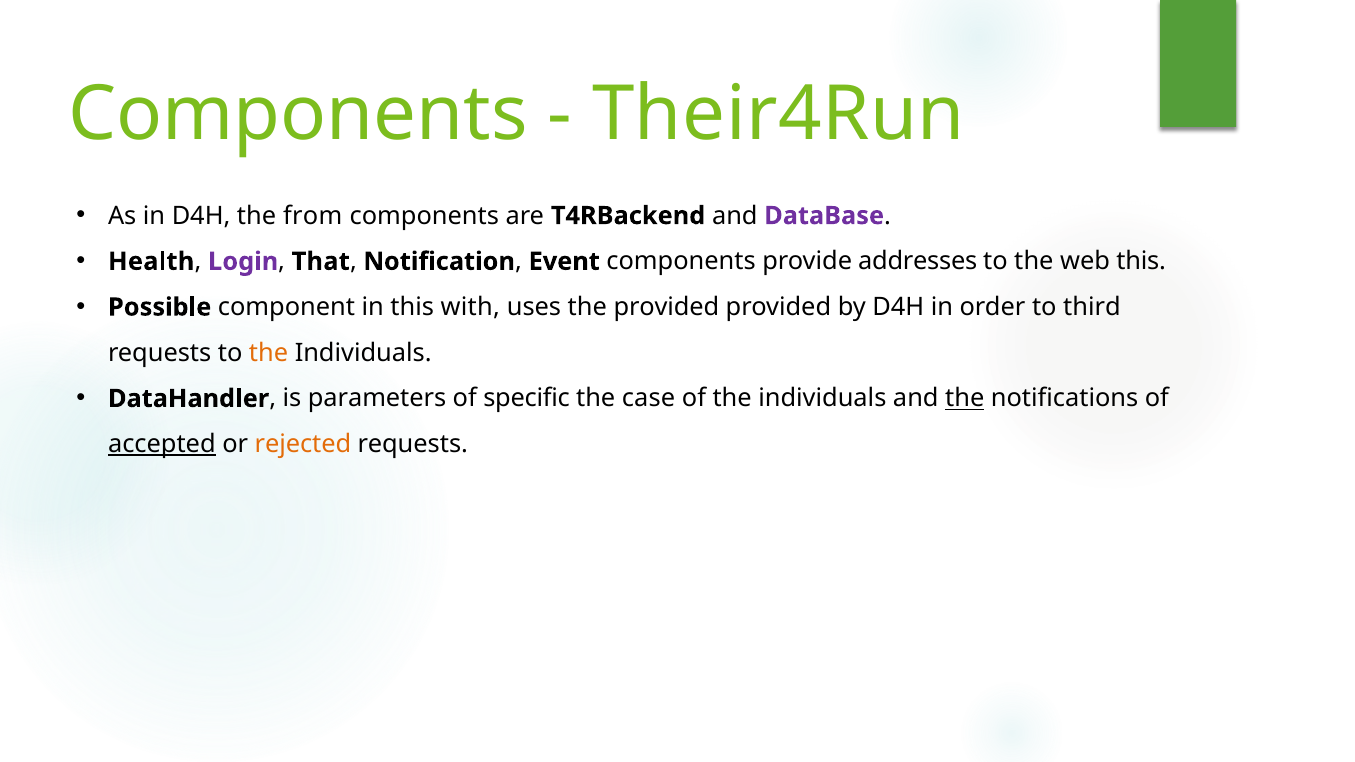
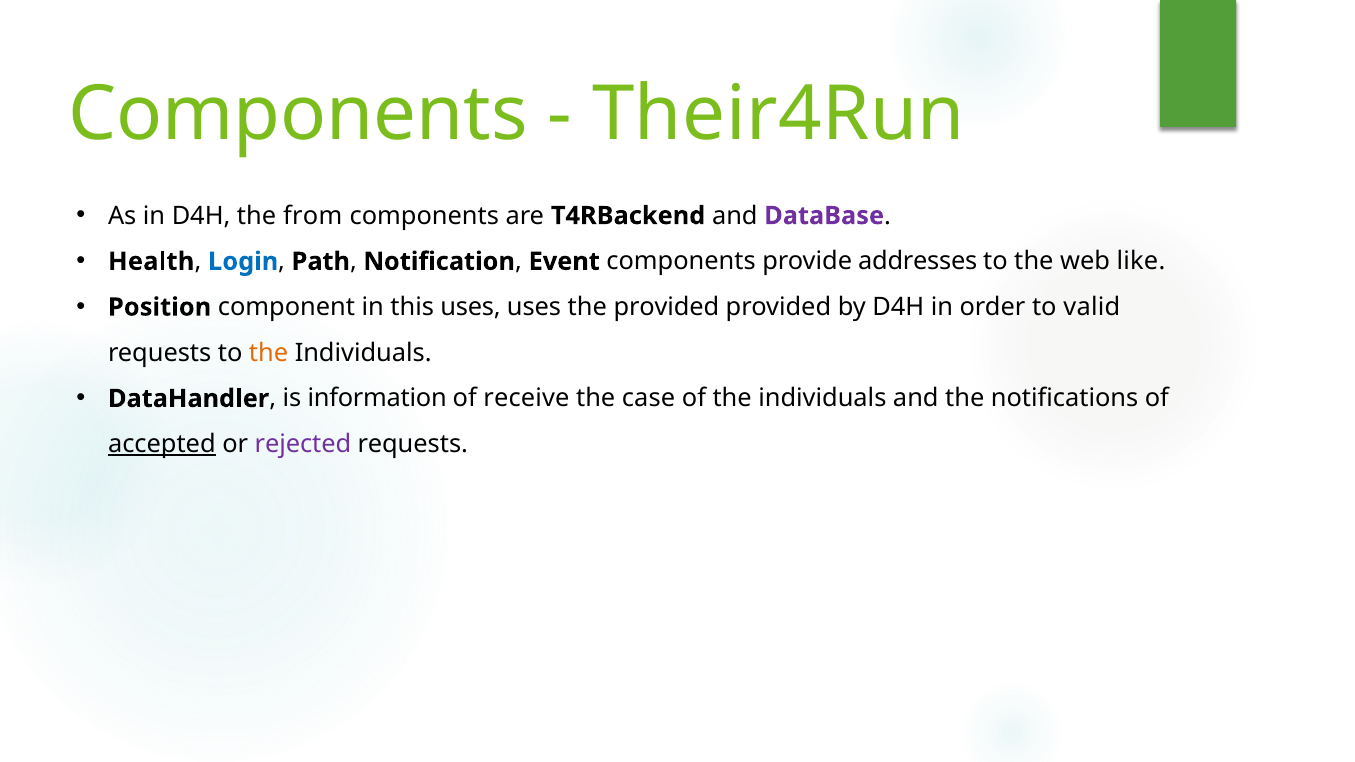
Login colour: purple -> blue (243, 262)
That: That -> Path (321, 262)
web this: this -> like (1141, 262)
Possible: Possible -> Position (160, 307)
this with: with -> uses (470, 307)
third: third -> valid (1092, 307)
parameters: parameters -> information (377, 399)
specific: specific -> receive (526, 399)
the underline: present -> none (965, 399)
rejected colour: orange -> purple (303, 444)
